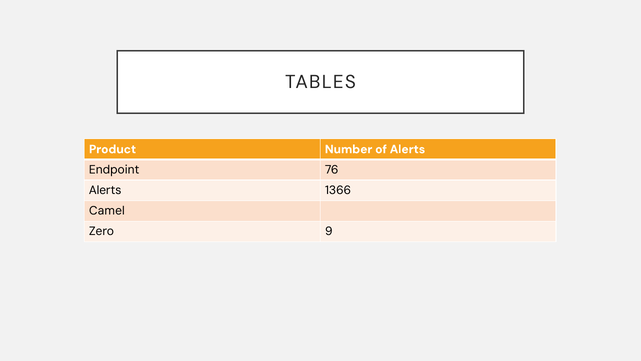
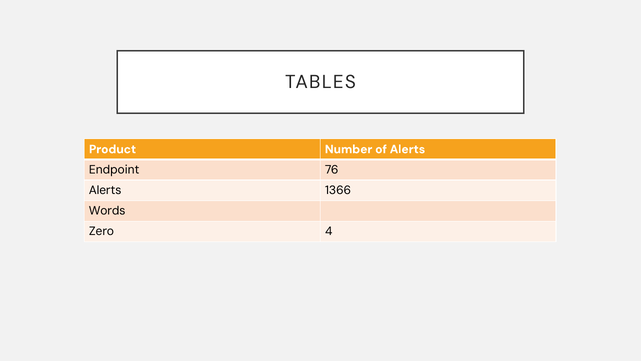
Camel: Camel -> Words (107, 211)
9: 9 -> 4 (329, 231)
